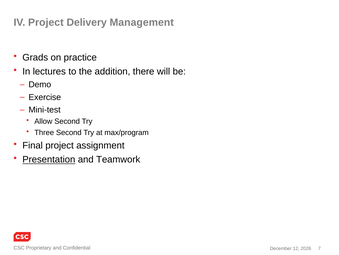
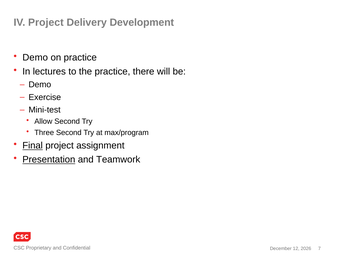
Management: Management -> Development (142, 22)
Grads: Grads -> Demo (35, 57)
the addition: addition -> practice (112, 71)
Final underline: none -> present (33, 145)
